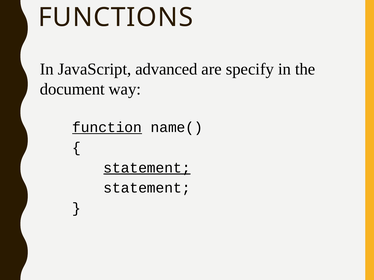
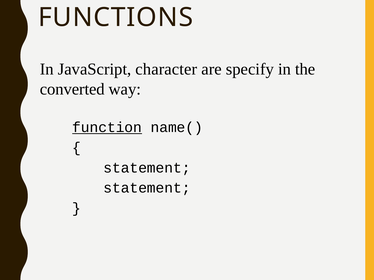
advanced: advanced -> character (166, 69)
document: document -> converted (72, 89)
statement underline: present -> none (147, 168)
